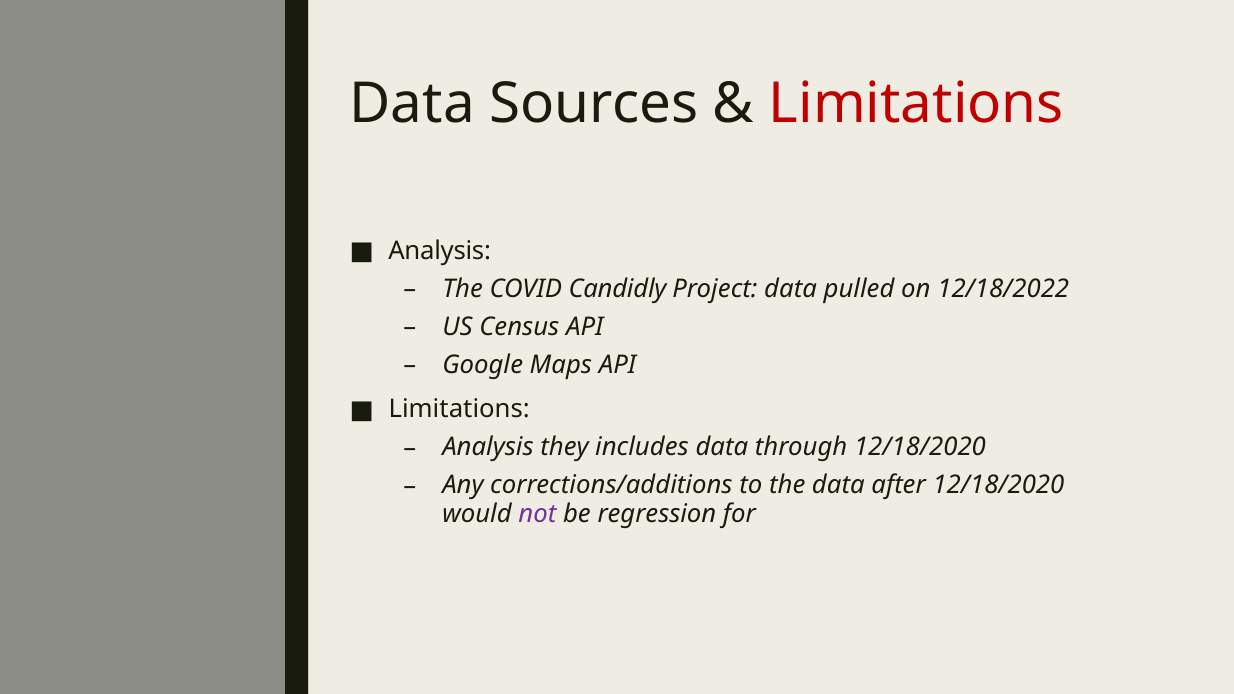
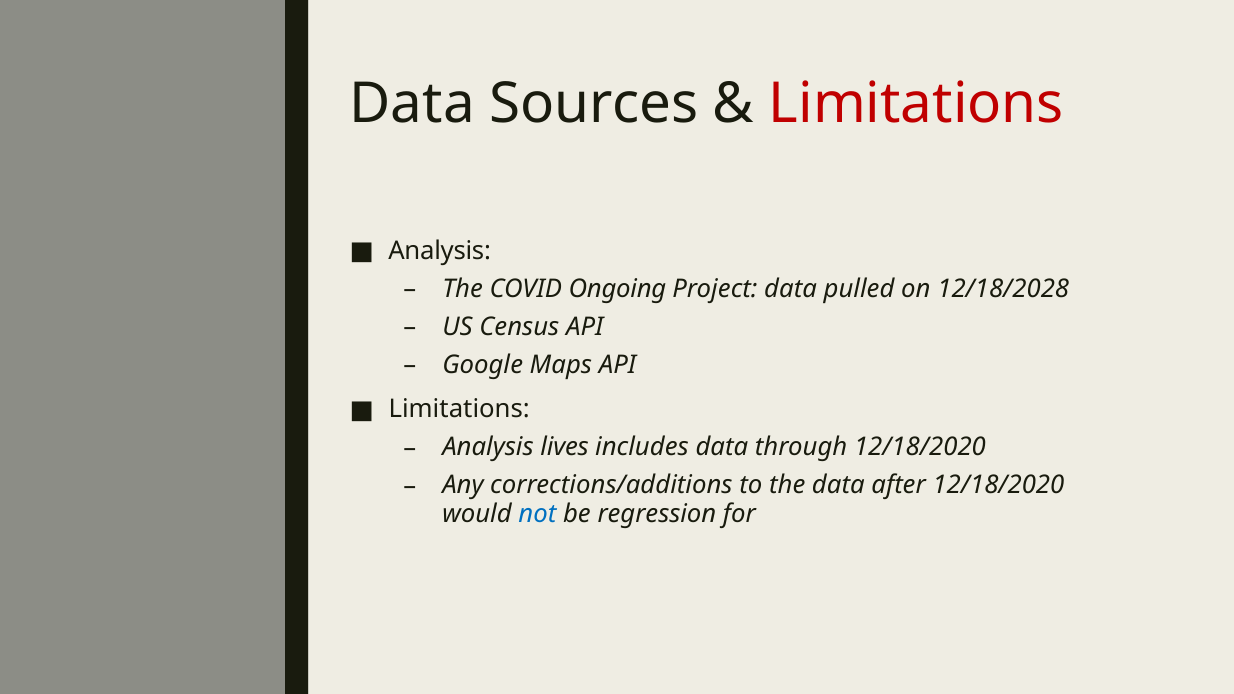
Candidly: Candidly -> Ongoing (617, 289)
12/18/2022: 12/18/2022 -> 12/18/2028 (1003, 289)
they: they -> lives (565, 447)
not colour: purple -> blue (537, 514)
